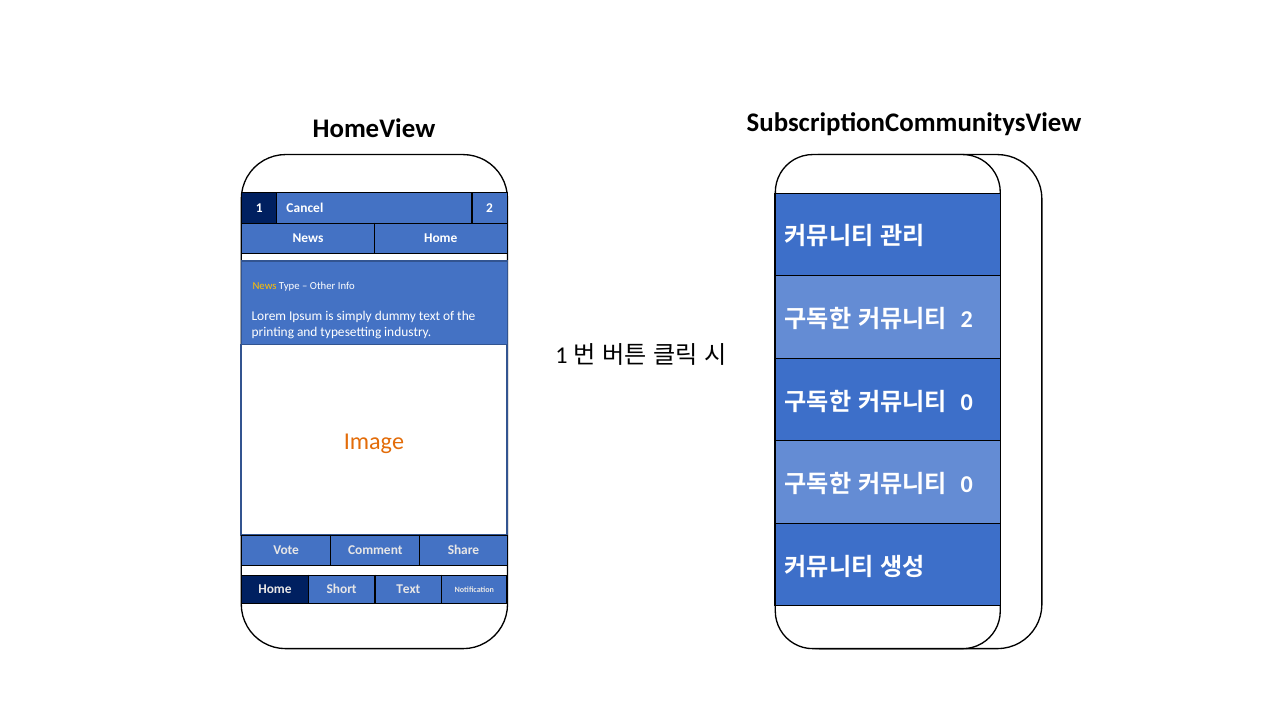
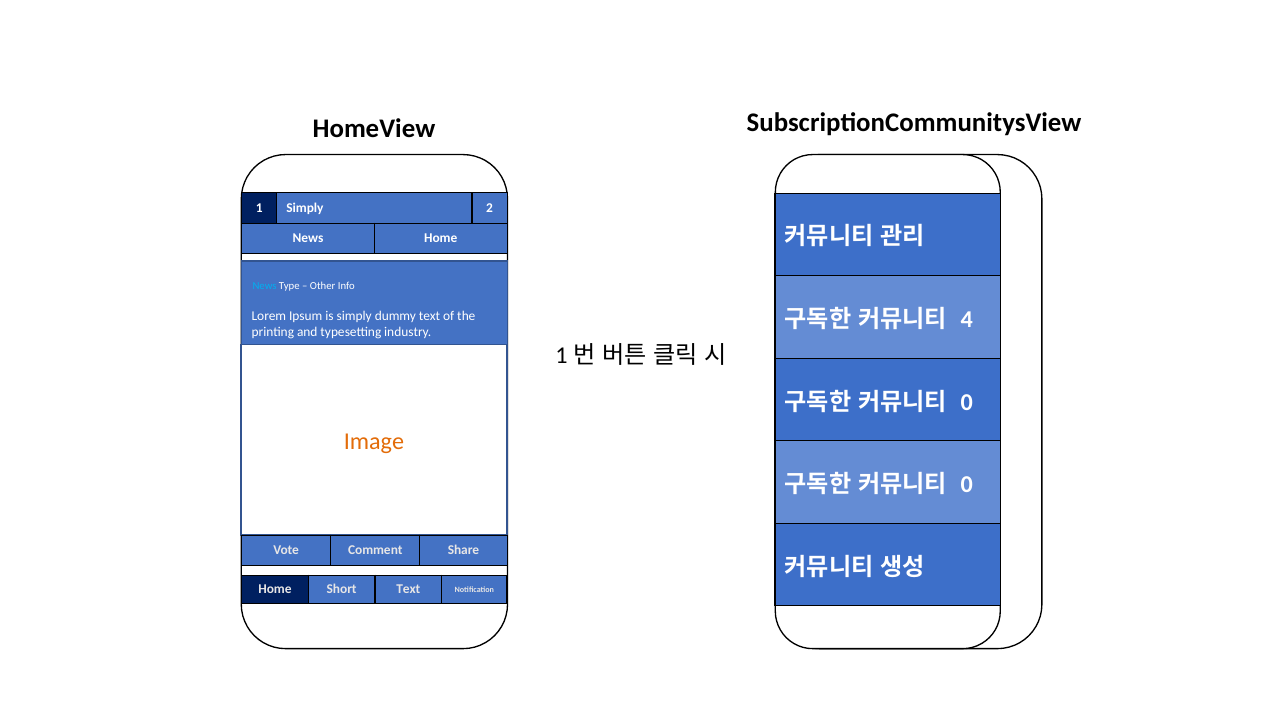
1 Cancel: Cancel -> Simply (305, 208)
News colour: yellow -> light blue (265, 286)
2: 2 -> 4 (967, 320)
